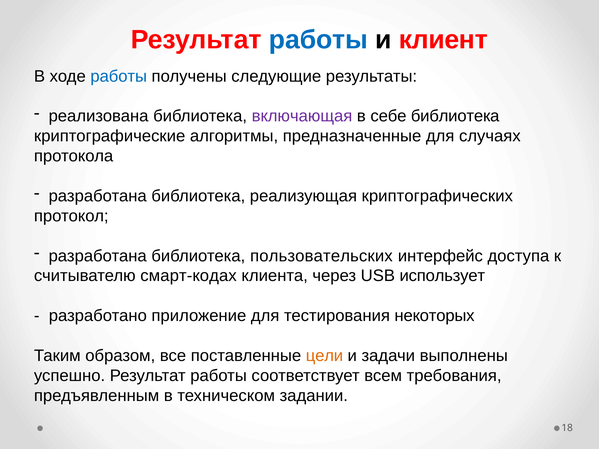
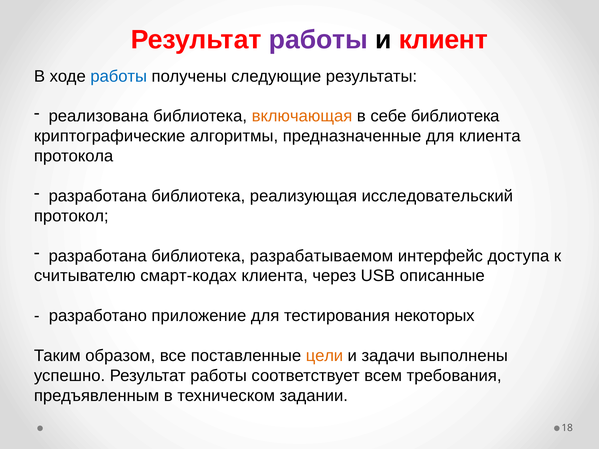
работы colour: blue -> purple (318, 40)
включающая colour: purple -> orange (302, 116)
для случаях: случаях -> клиента (490, 136)
криптографических: криптографических -> исследовательский (437, 196)
пользовательских: пользовательских -> разрабатываемом (321, 256)
использует: использует -> описанные (442, 276)
